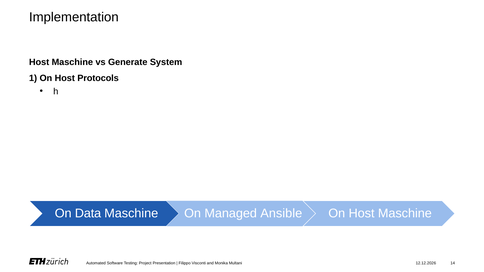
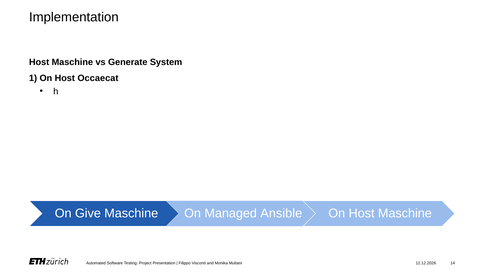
Protocols: Protocols -> Occaecat (98, 78)
Data: Data -> Give (88, 214)
